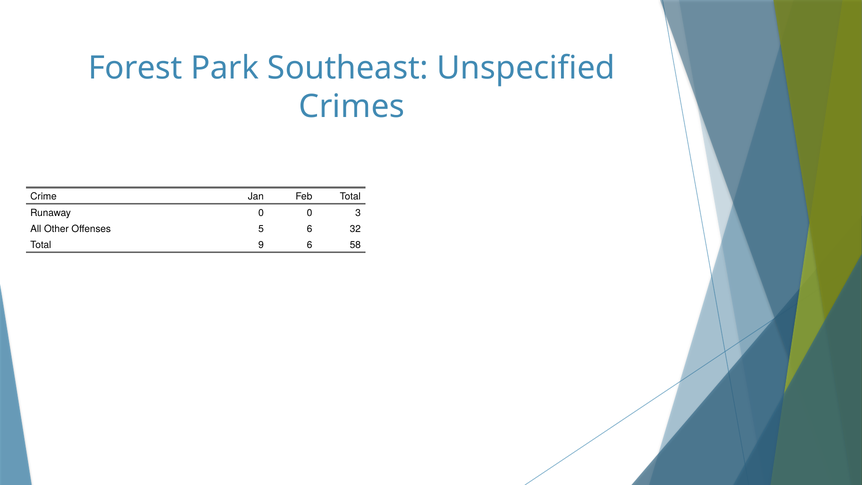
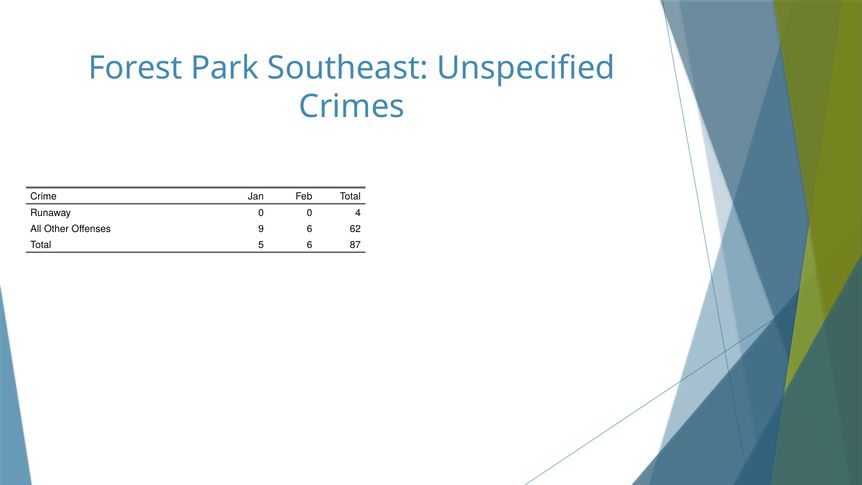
3: 3 -> 4 (358, 213)
5: 5 -> 9 (261, 229)
32: 32 -> 62 (355, 229)
9: 9 -> 5 (261, 245)
58: 58 -> 87 (355, 245)
